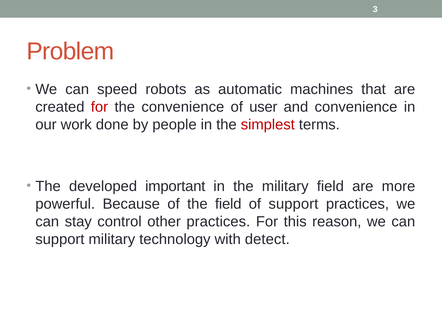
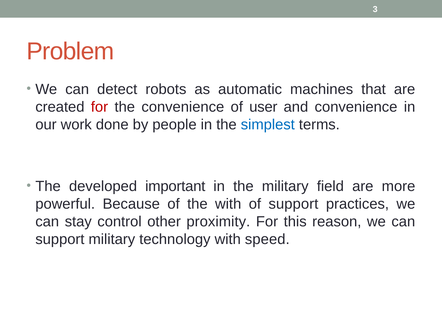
speed: speed -> detect (117, 89)
simplest colour: red -> blue (268, 125)
the field: field -> with (228, 204)
other practices: practices -> proximity (218, 222)
detect: detect -> speed (267, 240)
